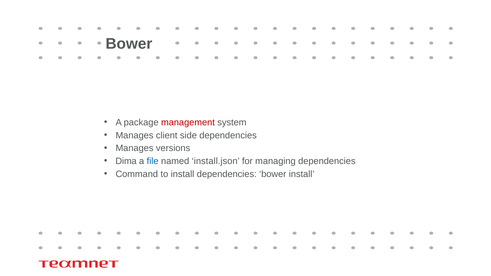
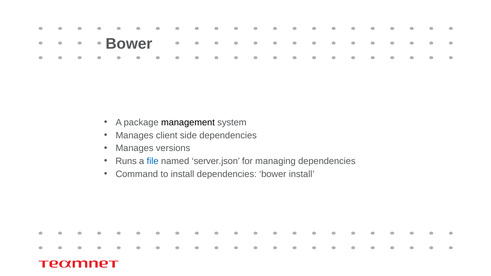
management colour: red -> black (188, 123)
Dima: Dima -> Runs (126, 161)
install.json: install.json -> server.json (216, 161)
